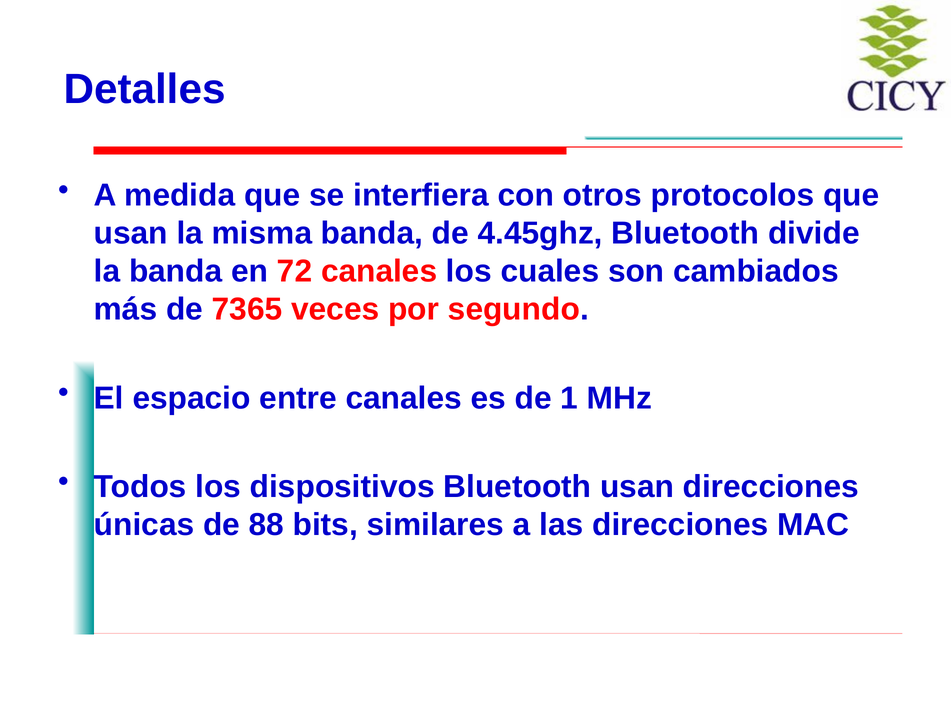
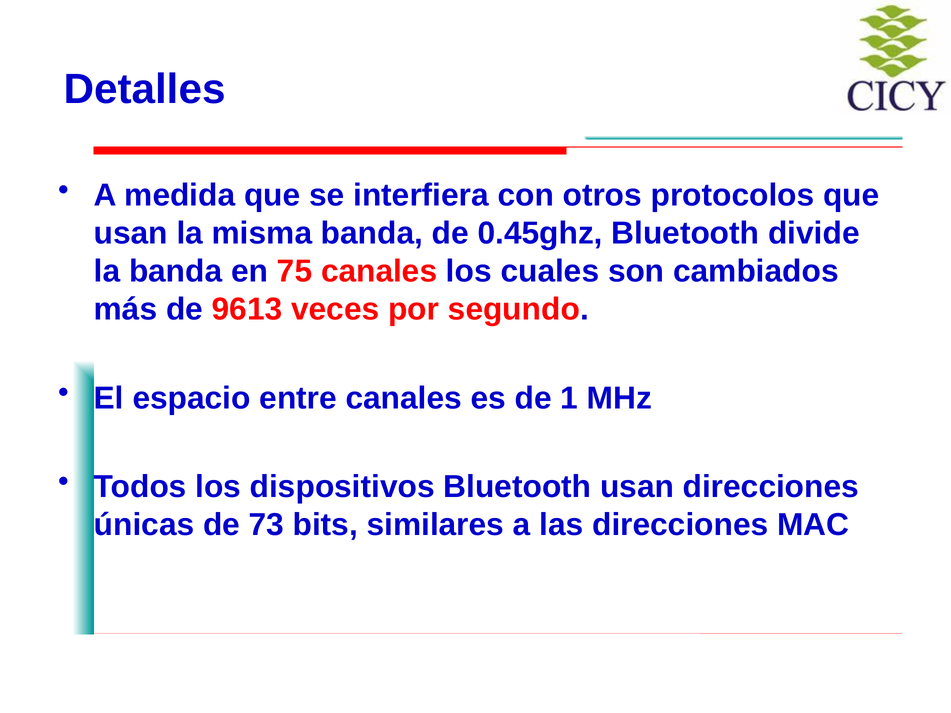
4.45ghz: 4.45ghz -> 0.45ghz (540, 233)
72: 72 -> 75 (295, 271)
7365: 7365 -> 9613 (247, 310)
88: 88 -> 73 (266, 525)
